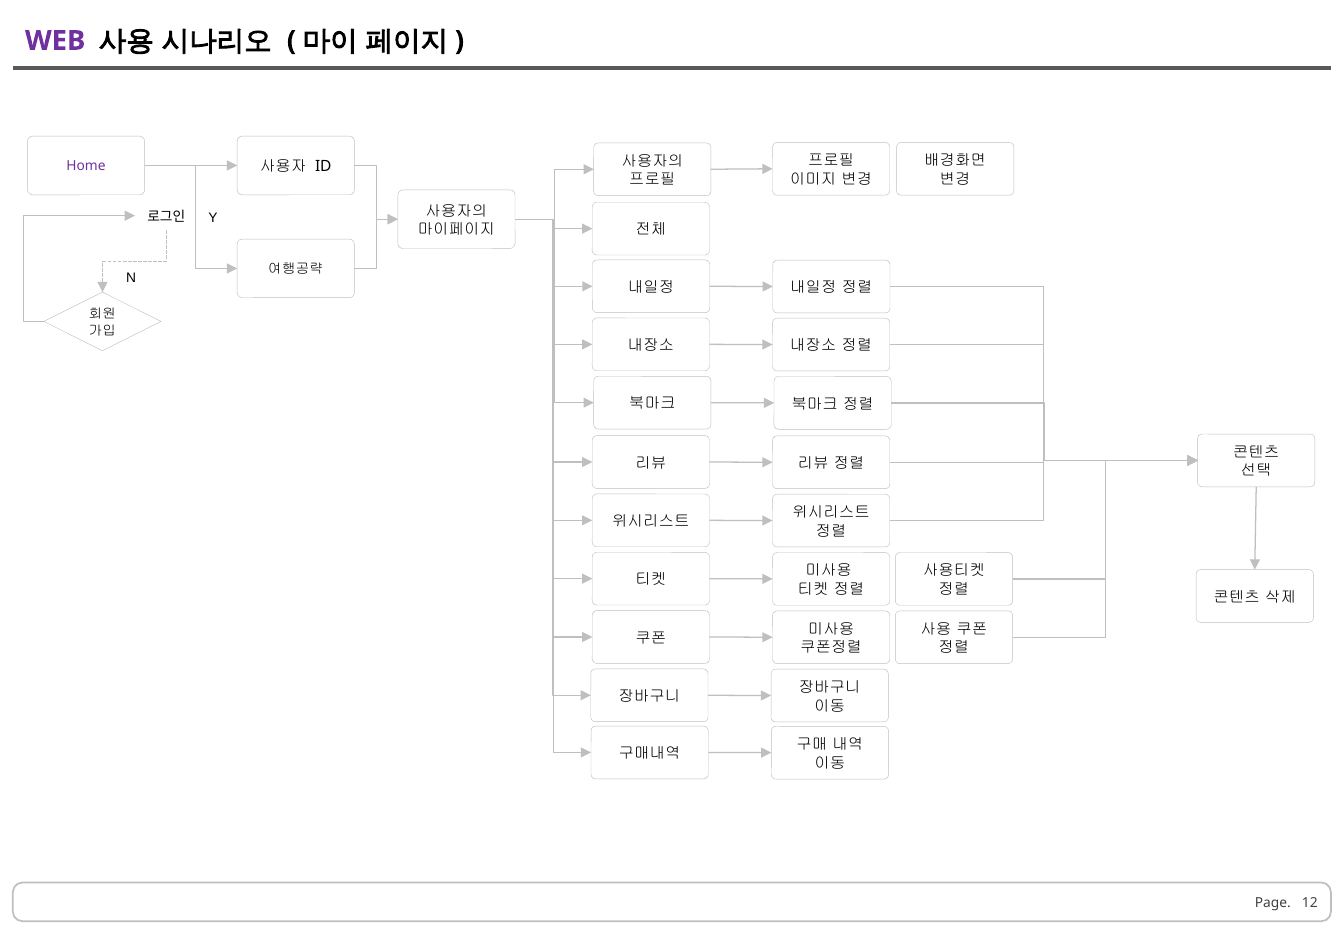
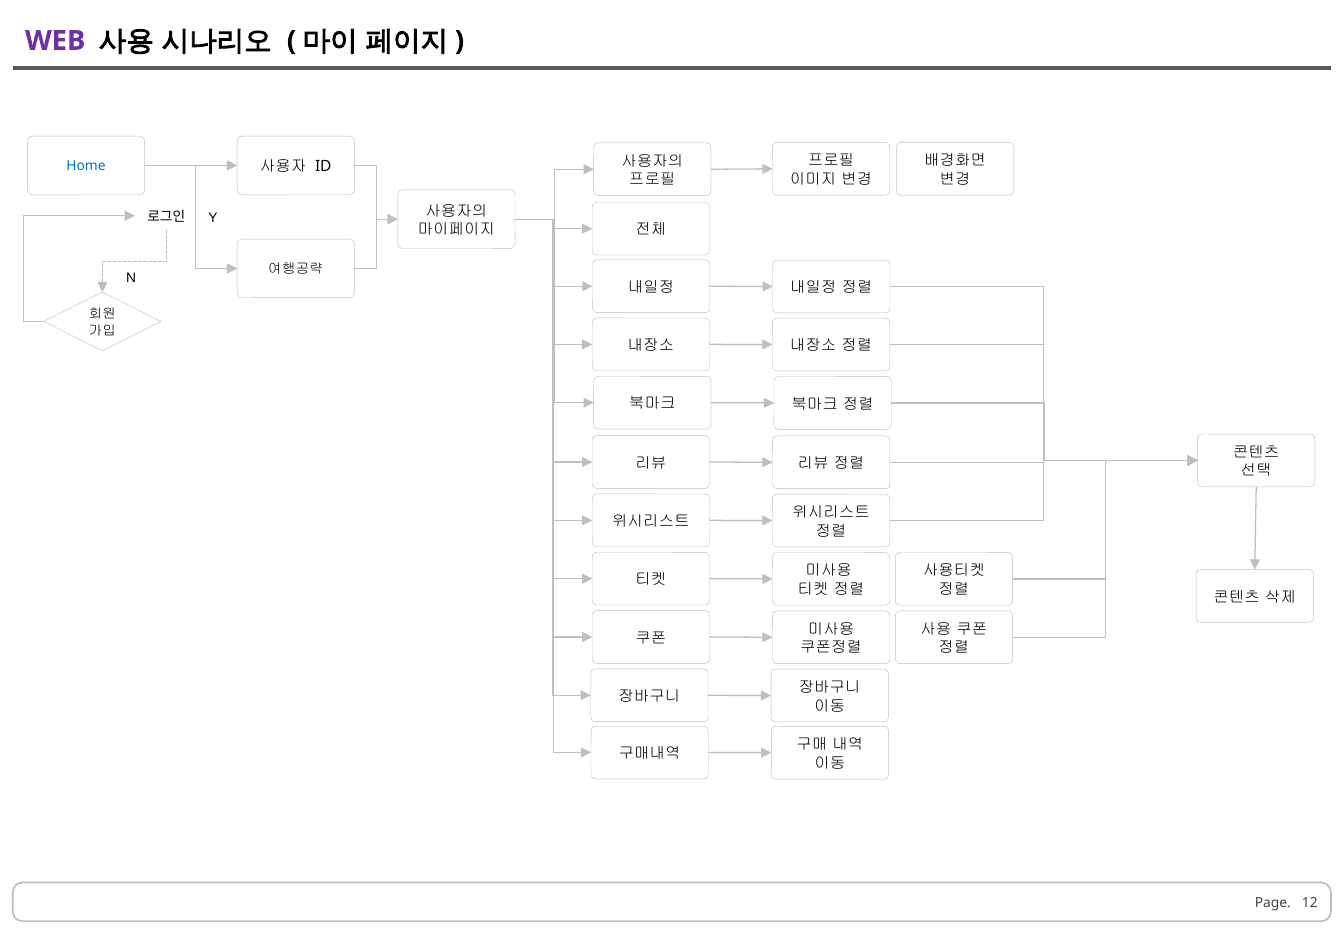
Home colour: purple -> blue (86, 166)
